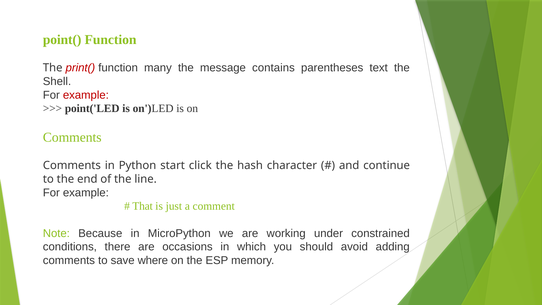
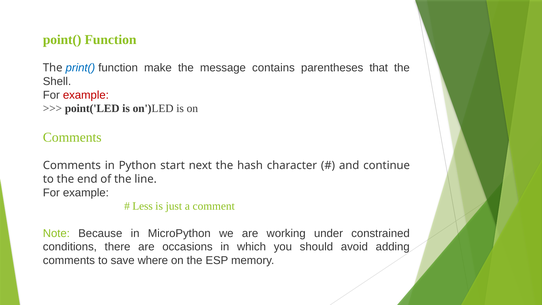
print( colour: red -> blue (80, 68)
many: many -> make (158, 68)
text: text -> that (379, 68)
click: click -> next (200, 165)
That: That -> Less (143, 206)
